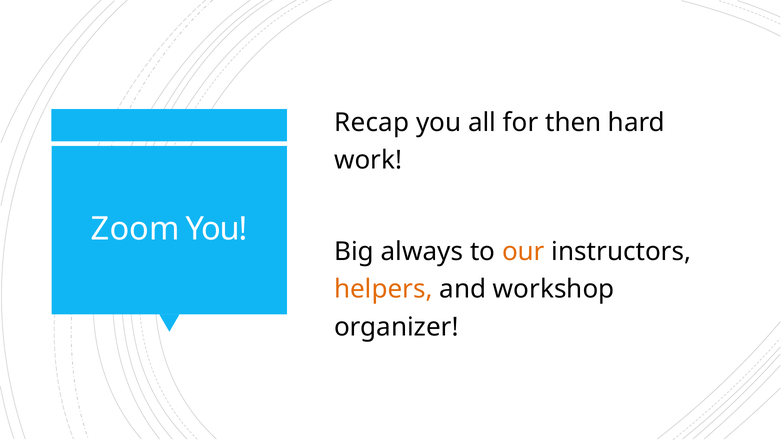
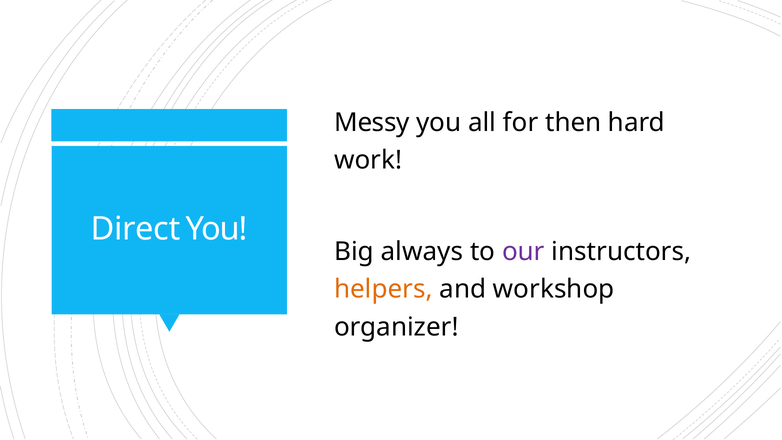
Recap: Recap -> Messy (372, 123)
Zoom: Zoom -> Direct (136, 229)
our colour: orange -> purple (523, 252)
